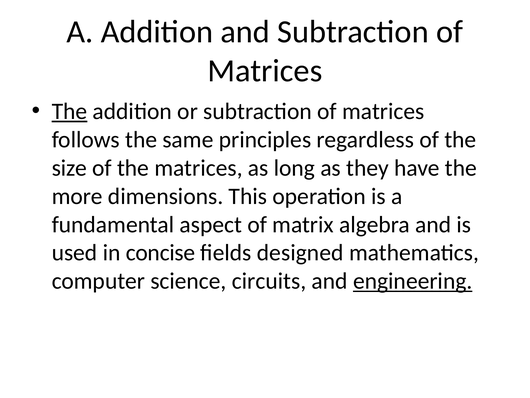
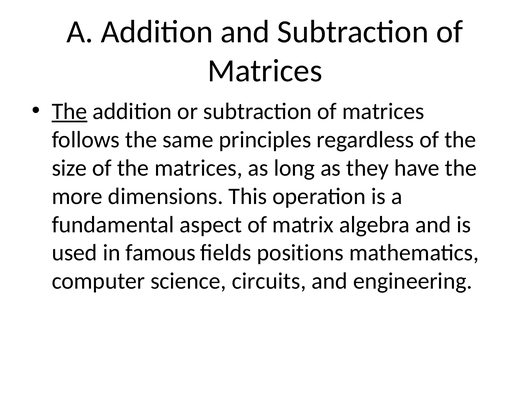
concise: concise -> famous (161, 253)
designed: designed -> positions (300, 253)
engineering underline: present -> none (413, 281)
